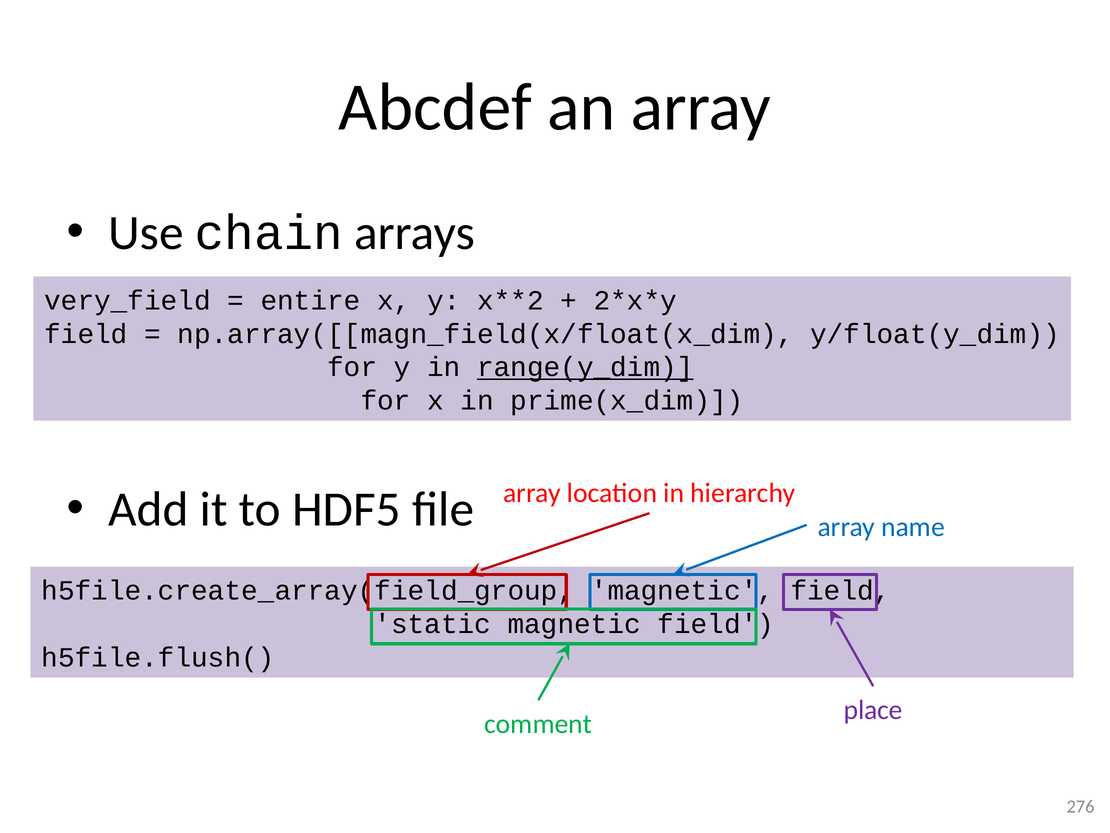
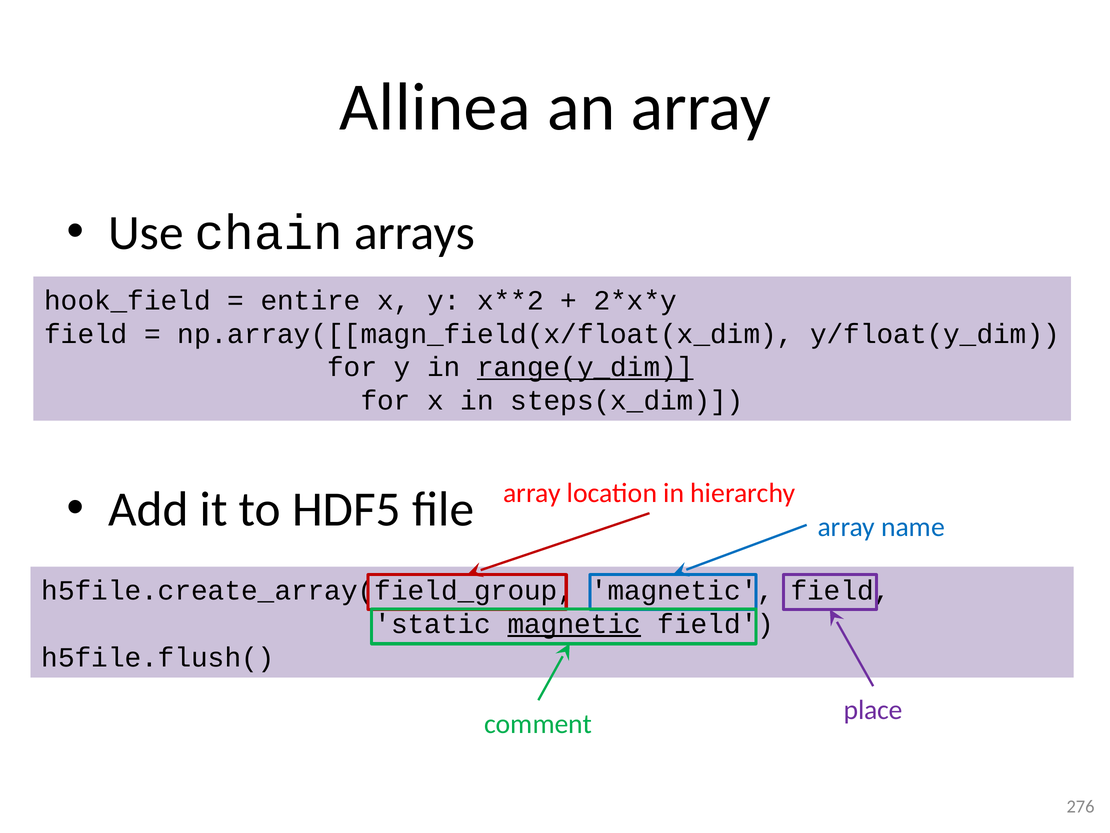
Abcdef: Abcdef -> Allinea (435, 107)
very_field: very_field -> hook_field (127, 300)
prime(x_dim: prime(x_dim -> steps(x_dim (627, 400)
magnetic underline: none -> present (574, 624)
